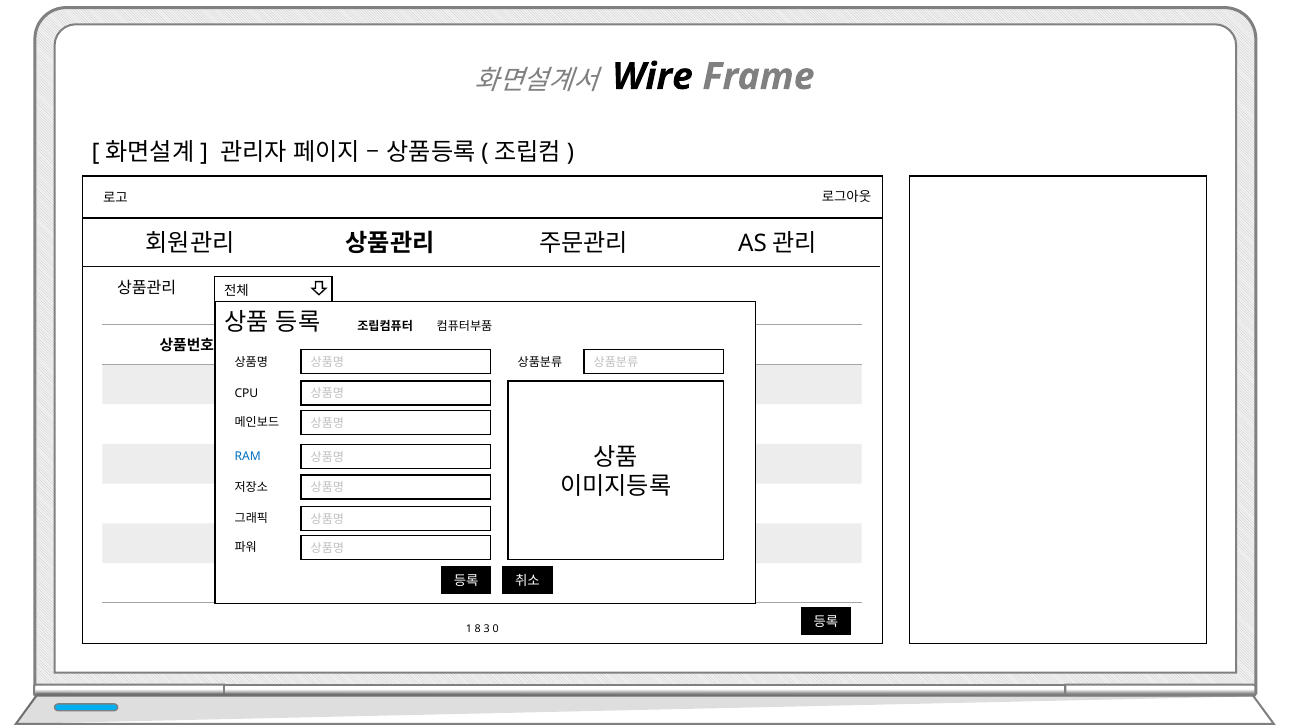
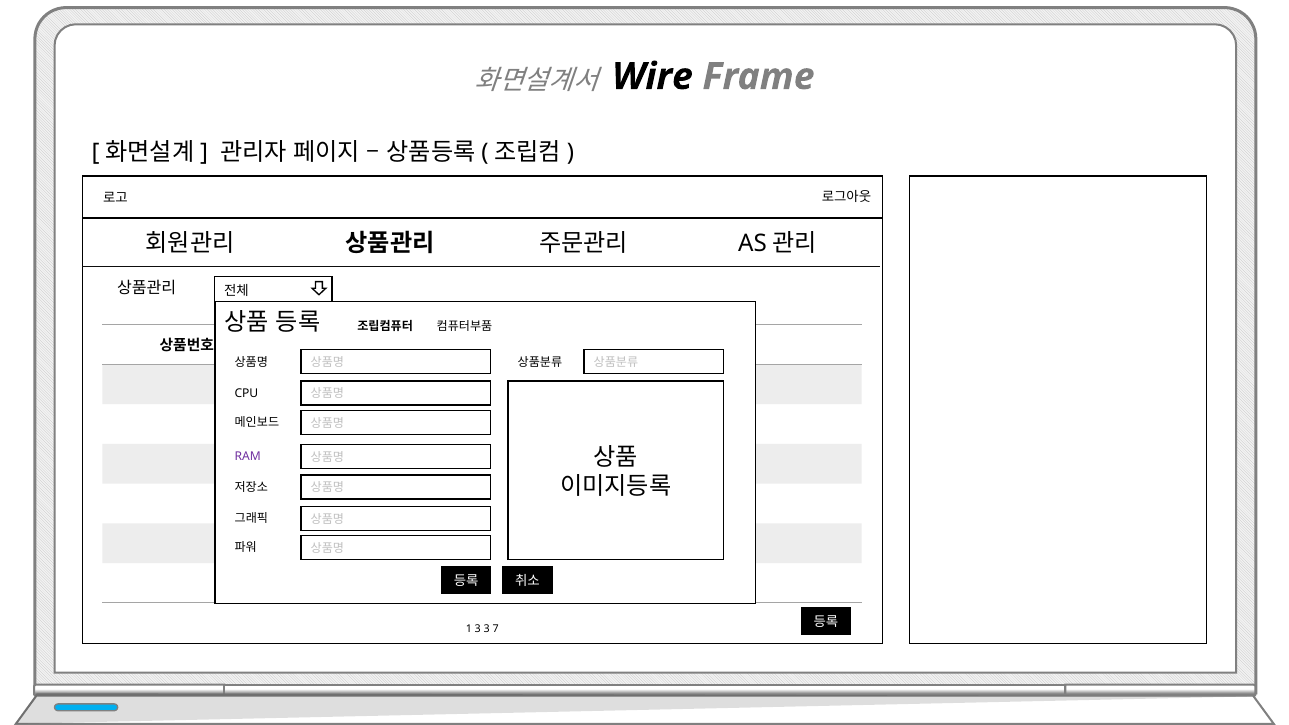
RAM colour: blue -> purple (248, 457)
1 8: 8 -> 3 (478, 629)
0: 0 -> 7 (496, 629)
